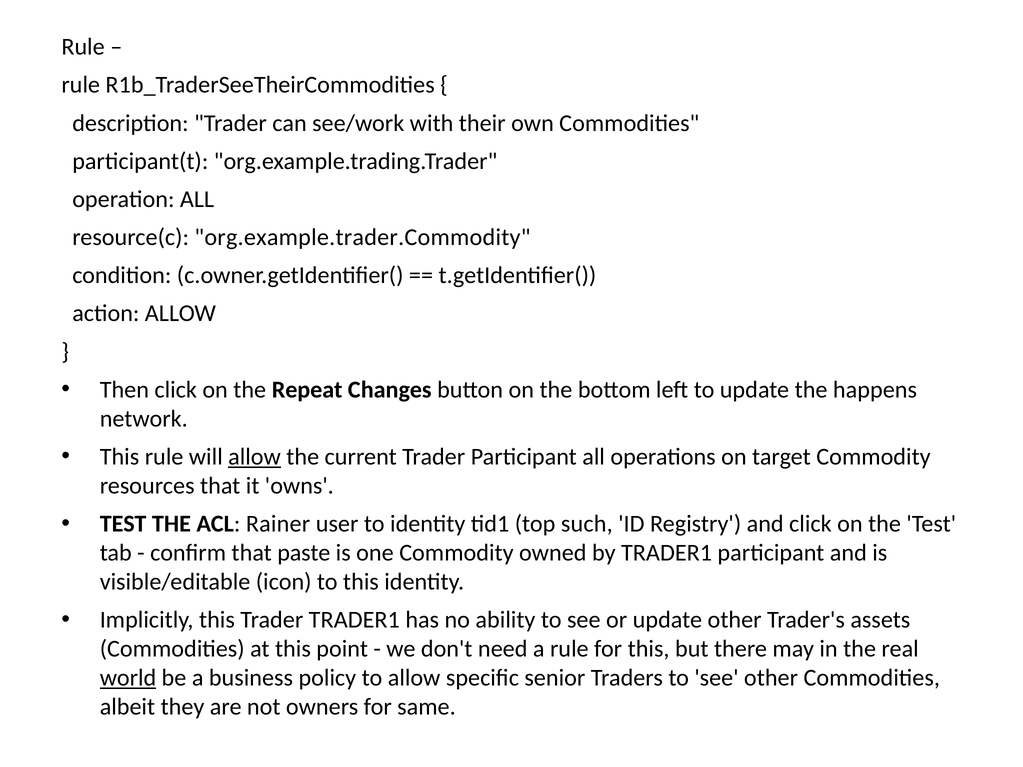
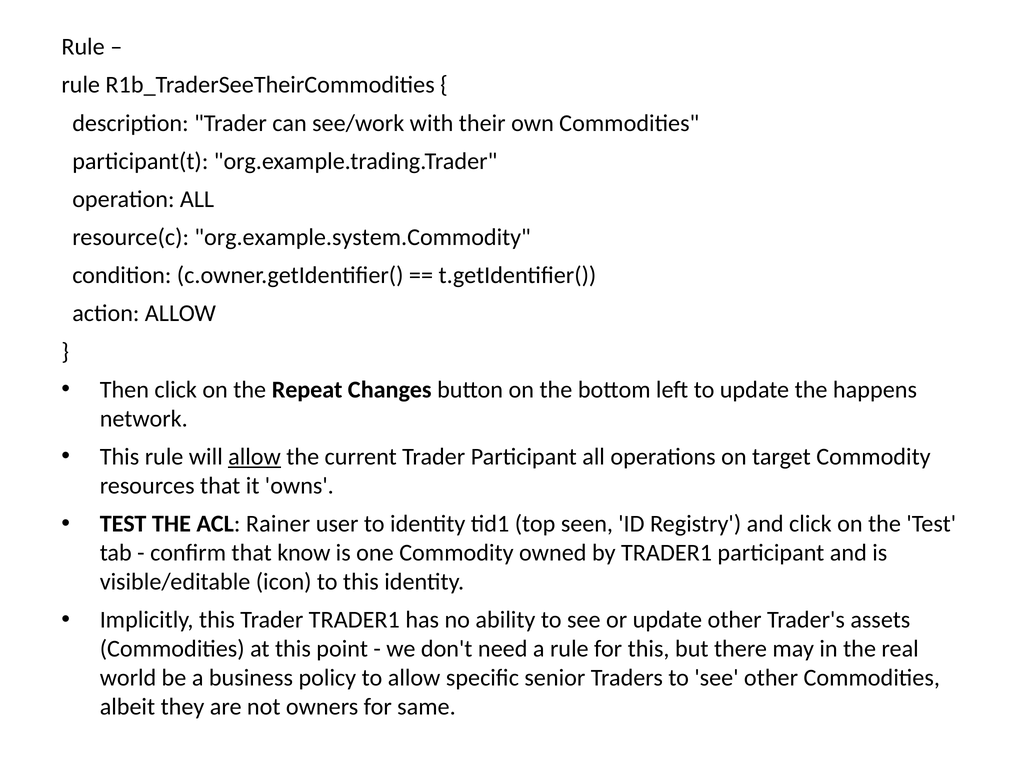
org.example.trader.Commodity: org.example.trader.Commodity -> org.example.system.Commodity (363, 237)
such: such -> seen (587, 524)
paste: paste -> know (304, 553)
world underline: present -> none (128, 678)
